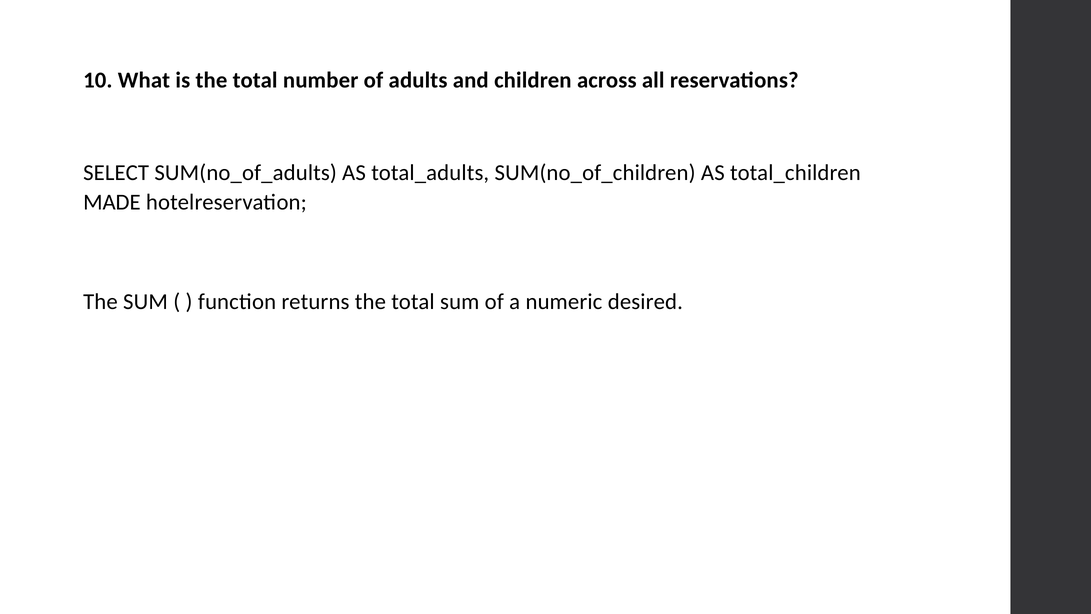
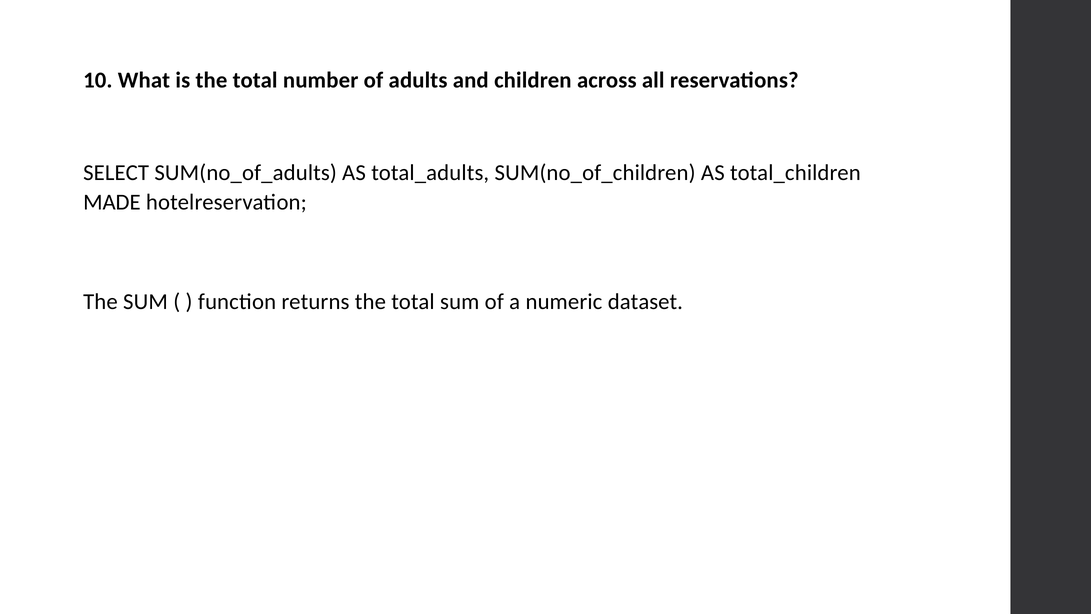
desired: desired -> dataset (645, 301)
